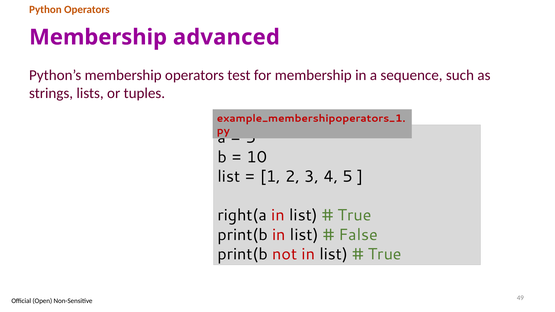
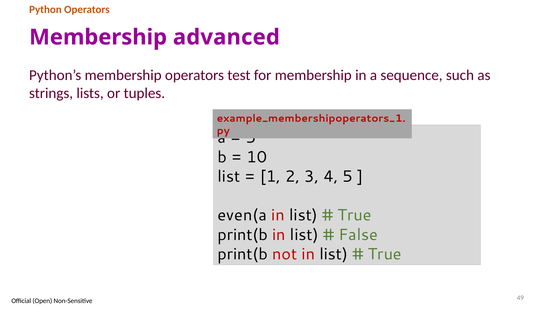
right(a: right(a -> even(a (242, 215)
